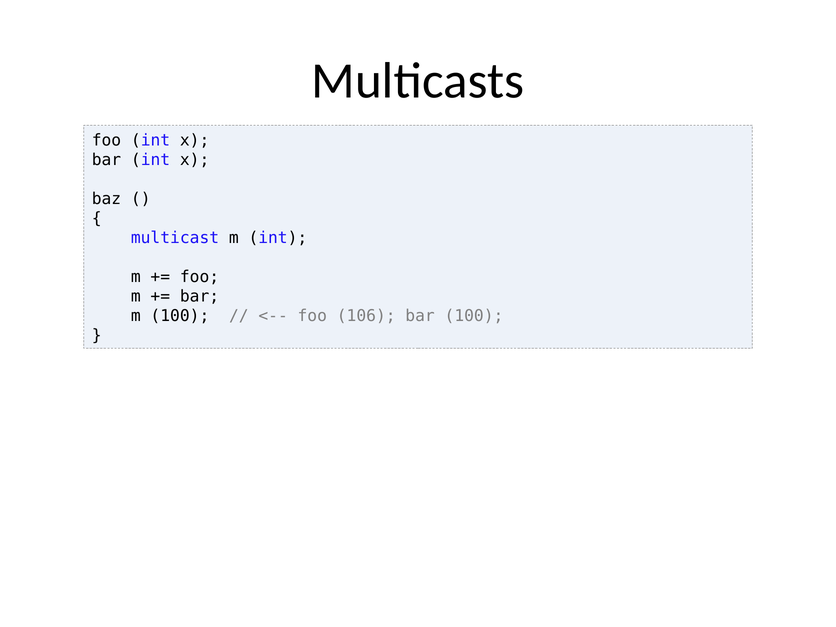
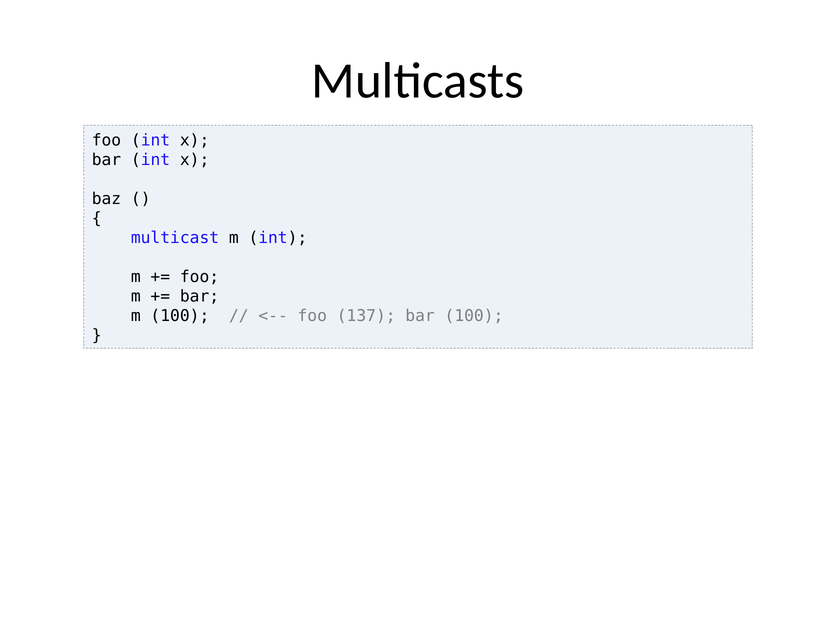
106: 106 -> 137 (366, 316)
